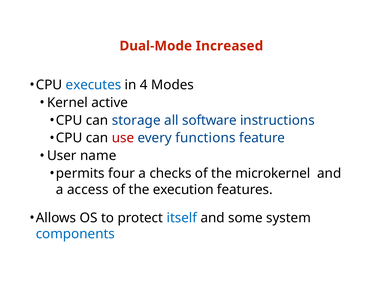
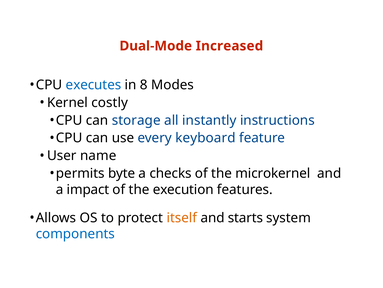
4: 4 -> 8 (144, 85)
active: active -> costly (110, 102)
software: software -> instantly (209, 120)
use colour: red -> black (123, 138)
functions: functions -> keyboard (205, 138)
four: four -> byte (122, 173)
access: access -> impact (88, 189)
itself colour: blue -> orange (182, 217)
some: some -> starts (245, 217)
